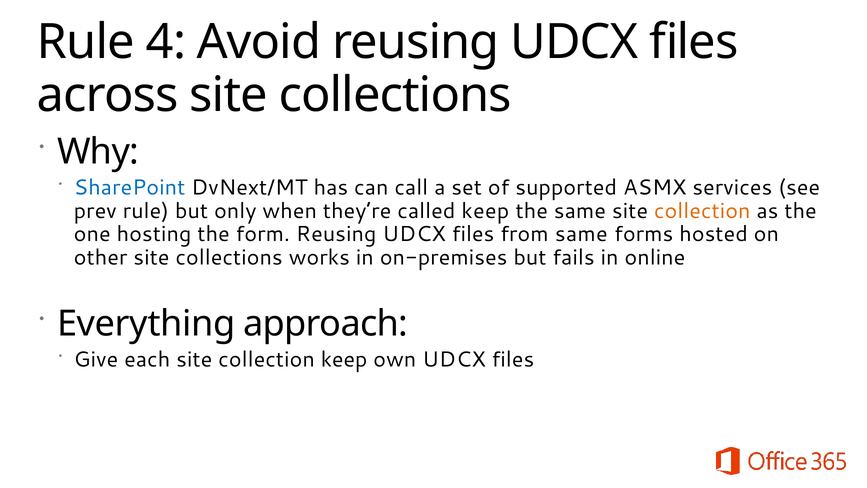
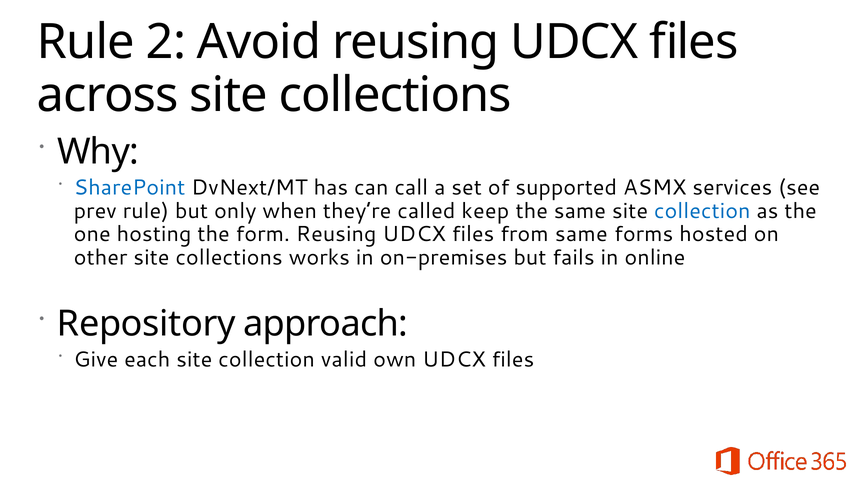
4: 4 -> 2 (166, 42)
collection colour: orange -> blue (702, 211)
Everything: Everything -> Repository (146, 324)
collection keep: keep -> valid (344, 359)
